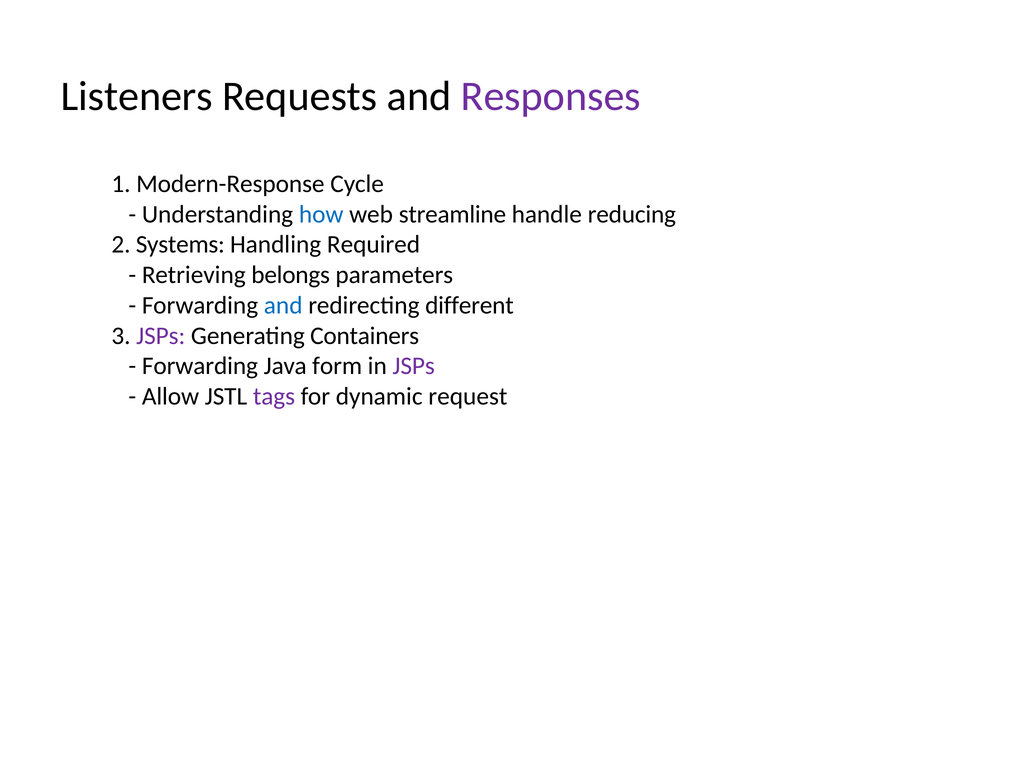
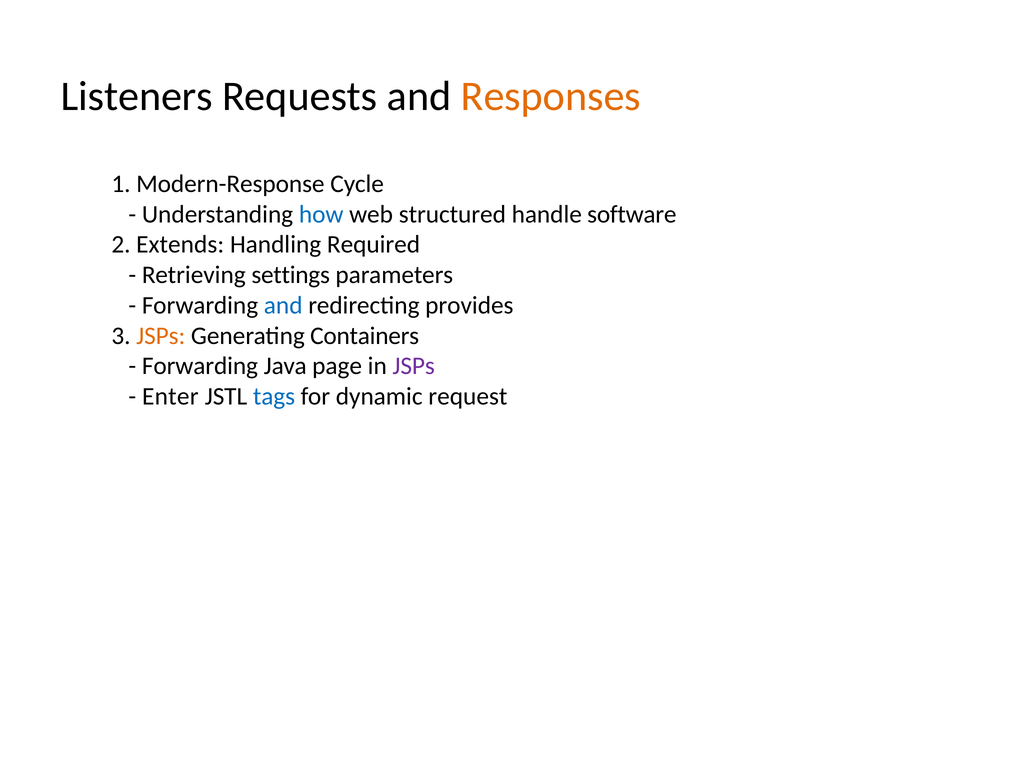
Responses colour: purple -> orange (551, 97)
streamline: streamline -> structured (452, 214)
reducing: reducing -> software (632, 214)
Systems: Systems -> Extends (180, 245)
belongs: belongs -> settings (291, 275)
different: different -> provides (469, 306)
JSPs colour: purple -> orange (161, 336)
form: form -> page (337, 366)
Allow: Allow -> Enter (170, 397)
tags colour: purple -> blue (274, 397)
